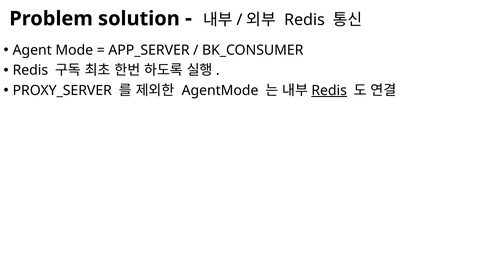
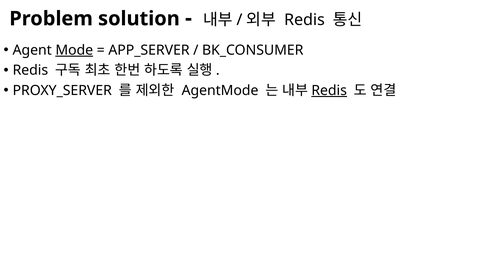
Mode underline: none -> present (74, 50)
